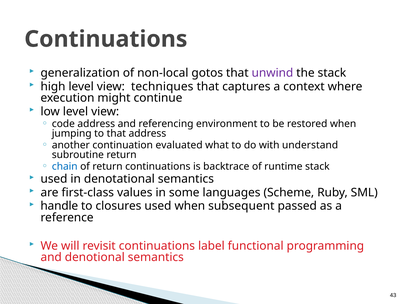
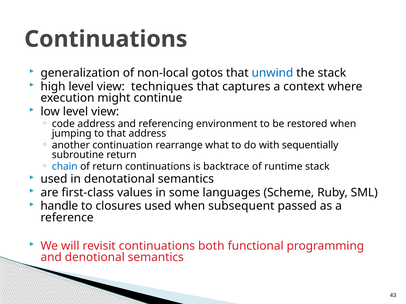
unwind colour: purple -> blue (272, 73)
evaluated: evaluated -> rearrange (179, 145)
understand: understand -> sequentially (310, 145)
label: label -> both (211, 246)
